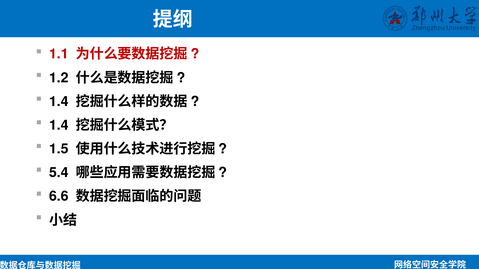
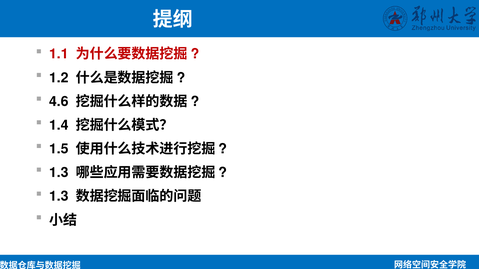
1.4: 1.4 -> 4.6 (59, 102)
5.4: 5.4 -> 1.3 (59, 173)
6.6: 6.6 -> 1.3 (59, 197)
